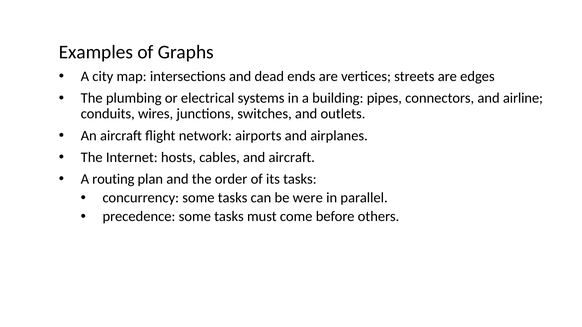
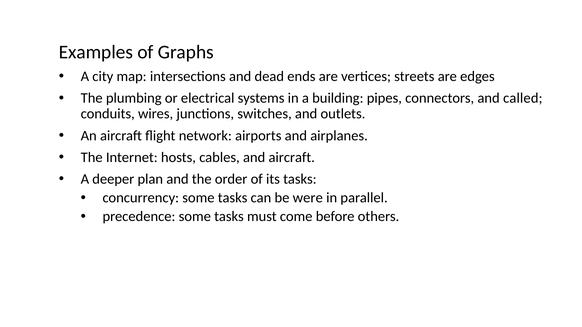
airline: airline -> called (523, 98)
routing: routing -> deeper (113, 179)
